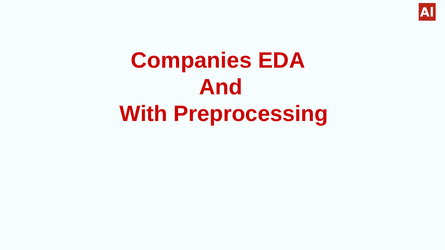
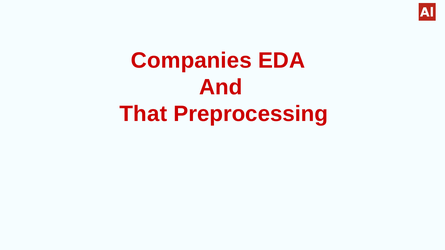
With: With -> That (143, 114)
